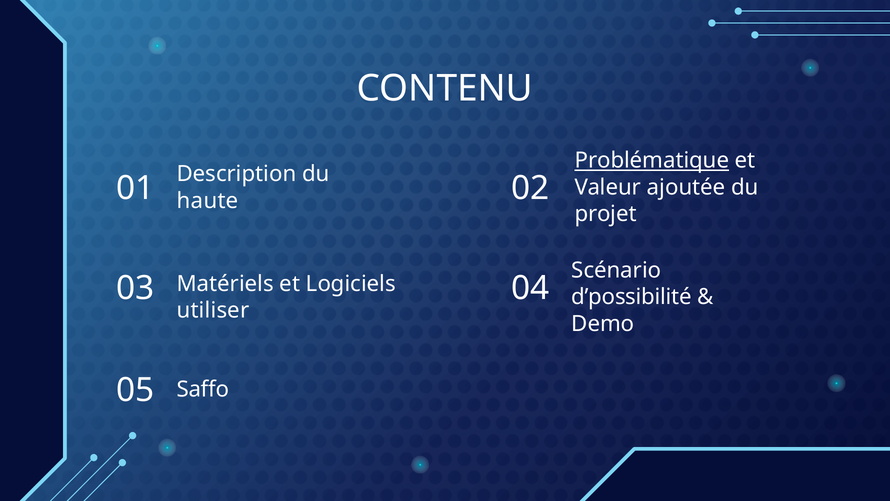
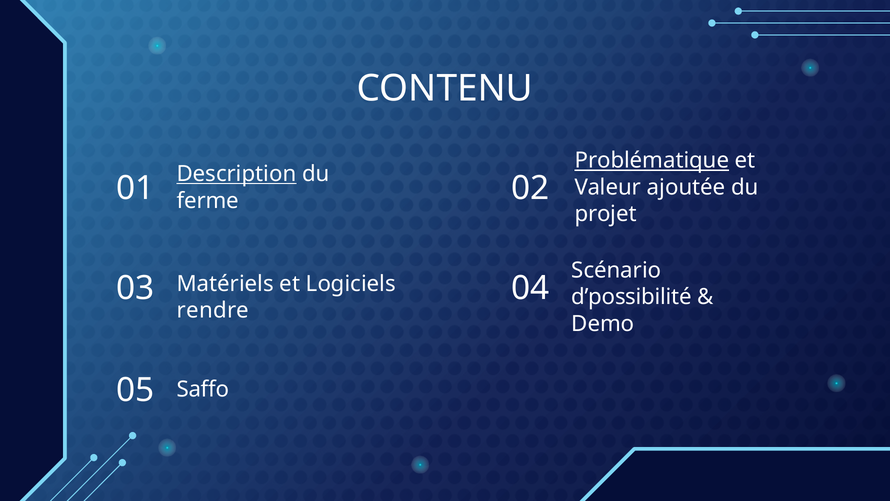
Description underline: none -> present (237, 174)
haute: haute -> ferme (208, 201)
utiliser: utiliser -> rendre (213, 310)
